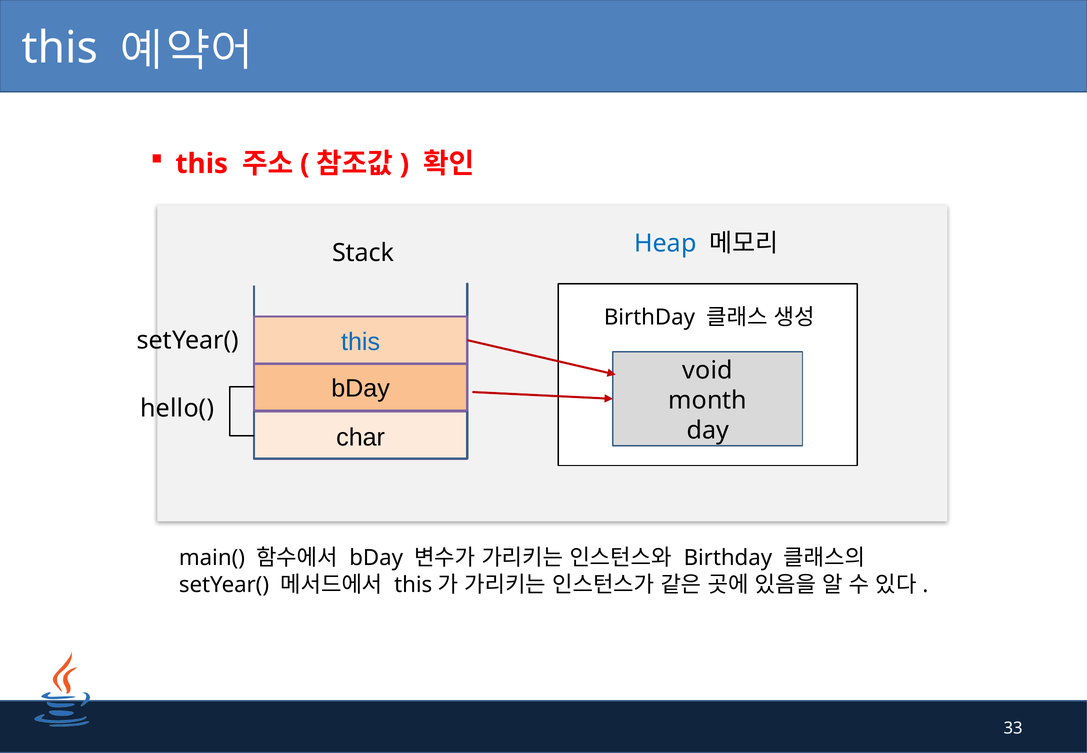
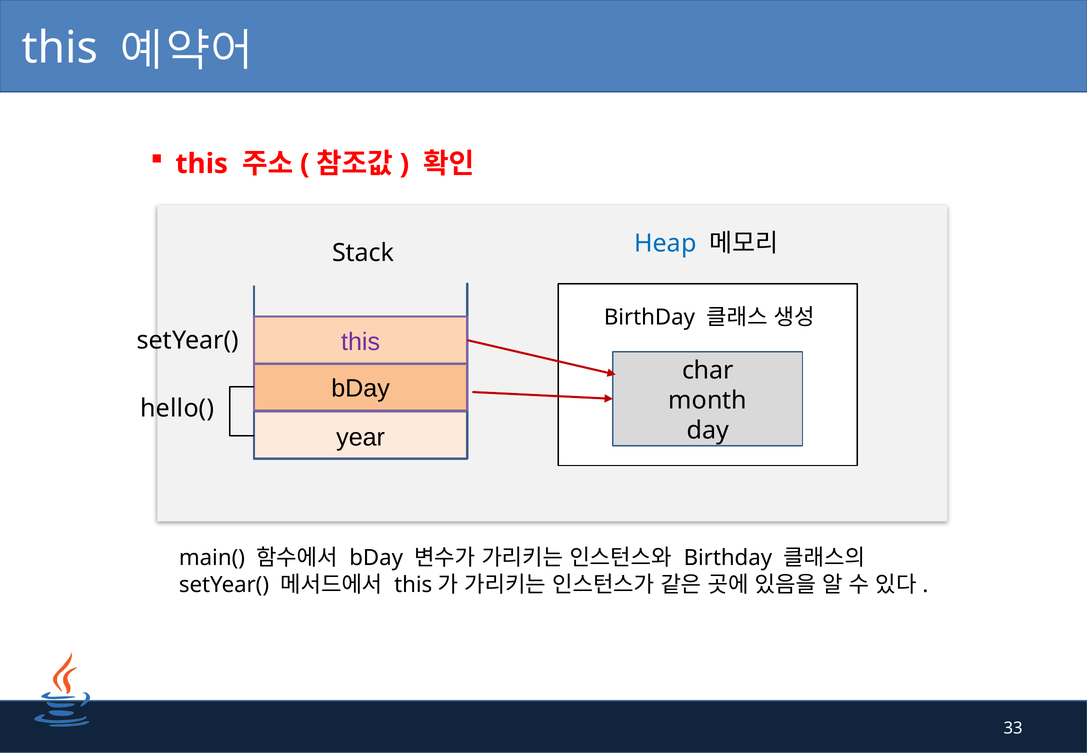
this colour: blue -> purple (361, 342)
void: void -> char (708, 370)
char: char -> year (361, 437)
